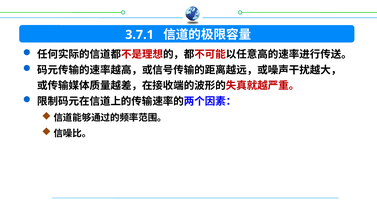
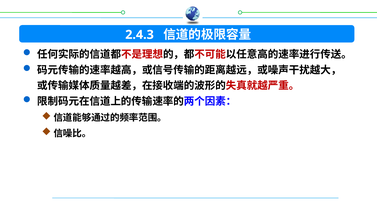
3.7.1: 3.7.1 -> 2.4.3 (140, 35)
